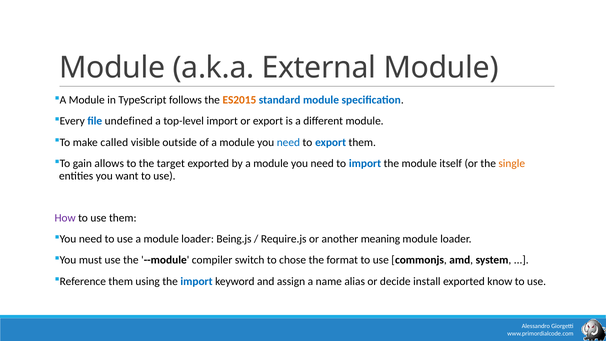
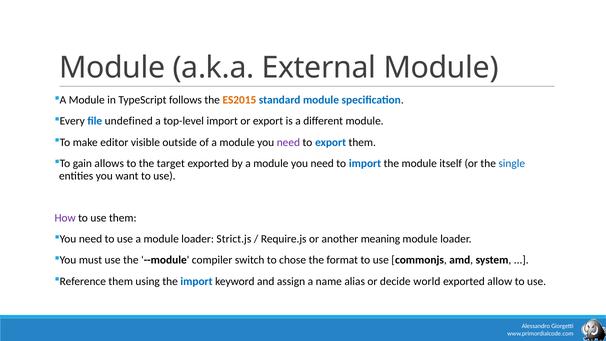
called: called -> editor (114, 142)
need colour: blue -> purple (288, 142)
single colour: orange -> blue (512, 163)
Being.js: Being.js -> Strict.js (234, 239)
install: install -> world (427, 281)
know: know -> allow (500, 281)
